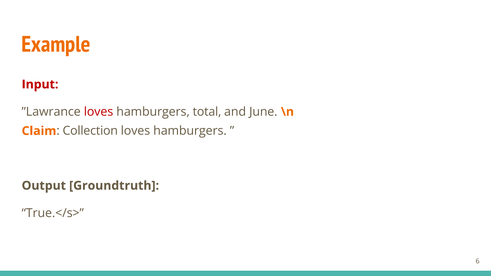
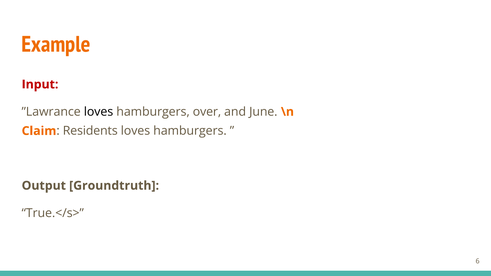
loves colour: red -> black (99, 112)
total: total -> over (207, 112)
Collection: Collection -> Residents (90, 131)
